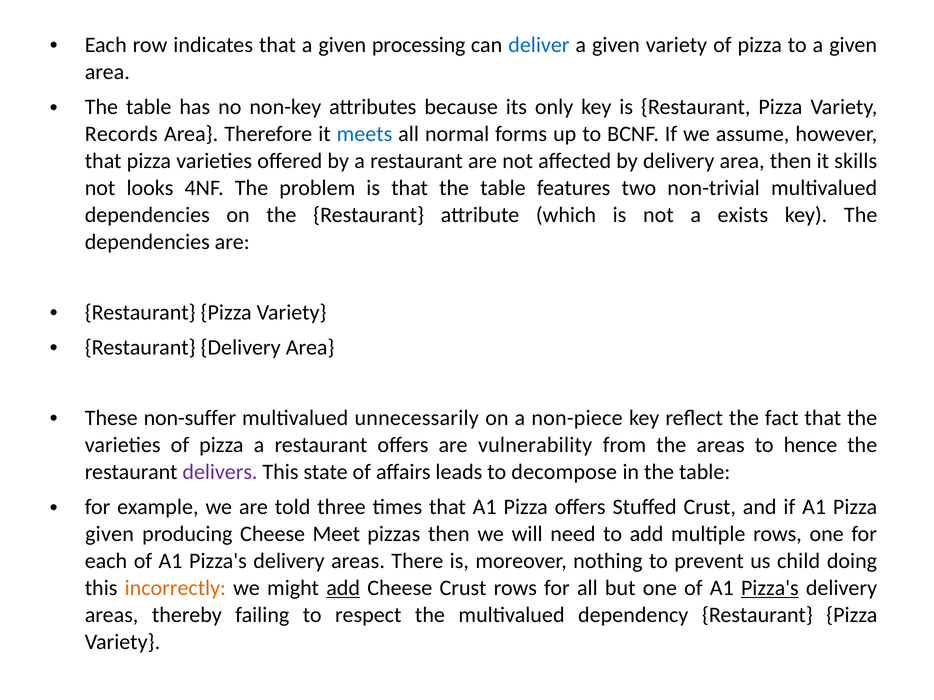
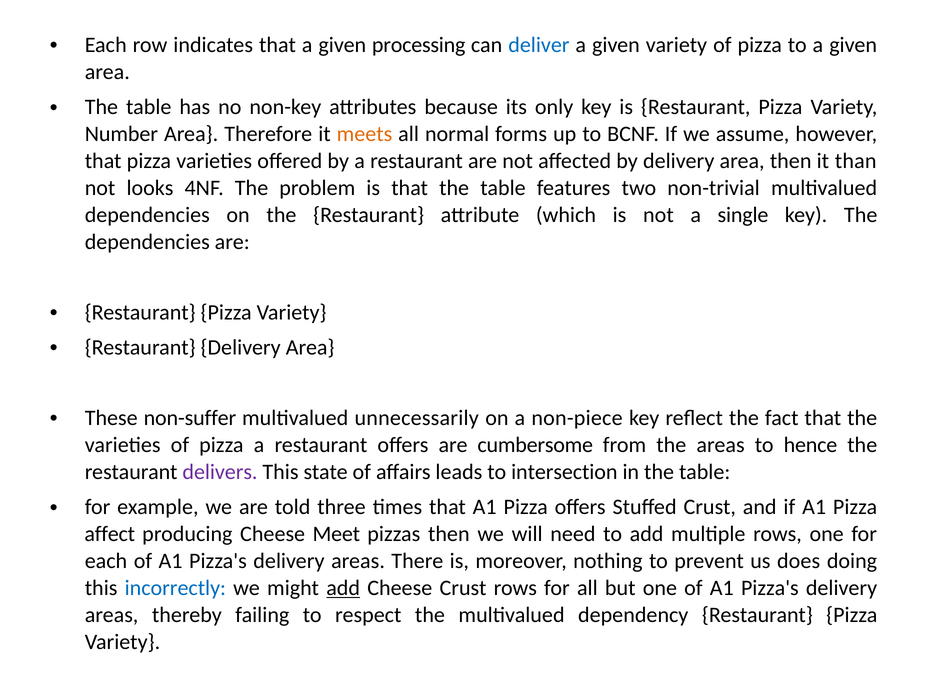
Records: Records -> Number (121, 134)
meets colour: blue -> orange (364, 134)
skills: skills -> than (856, 161)
exists: exists -> single (743, 215)
vulnerability: vulnerability -> cumbersome (535, 445)
decompose: decompose -> intersection (564, 472)
given: given -> affect (110, 534)
child: child -> does (799, 561)
incorrectly colour: orange -> blue (175, 588)
Pizza's underline: present -> none (770, 588)
